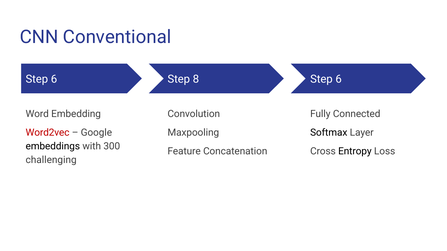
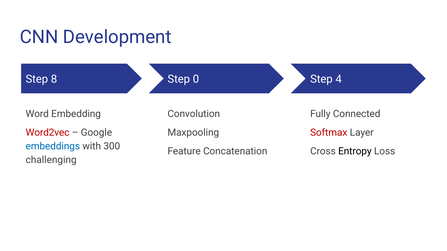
Conventional: Conventional -> Development (117, 37)
6: 6 -> 8 (54, 79)
8: 8 -> 0 (196, 79)
6: 6 -> 4 (339, 79)
Softmax colour: black -> red (329, 133)
embeddings colour: black -> blue (53, 146)
